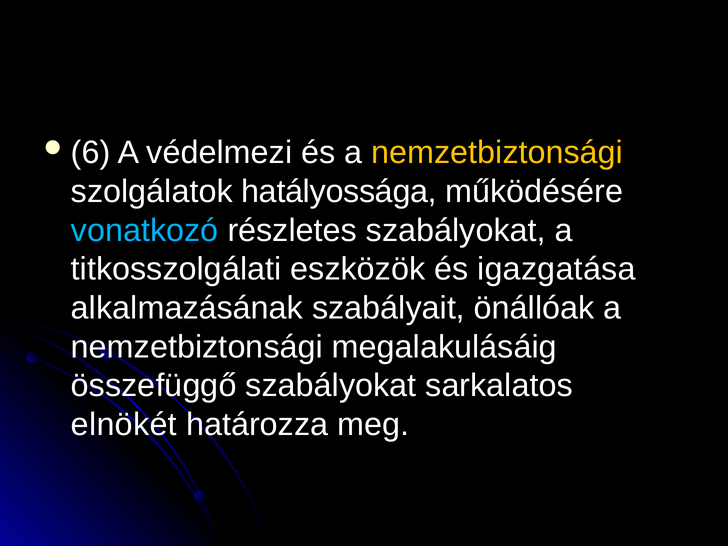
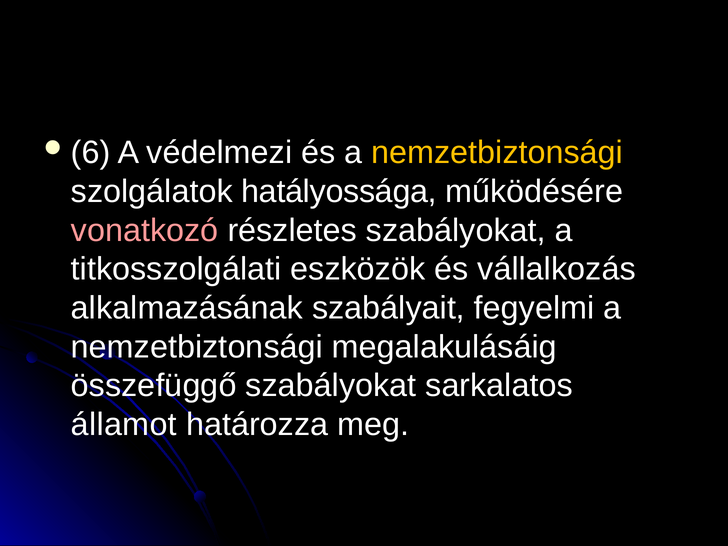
vonatkozó colour: light blue -> pink (145, 230)
igazgatása: igazgatása -> vállalkozás (557, 269)
önállóak: önállóak -> fegyelmi (534, 308)
elnökét: elnökét -> államot (124, 425)
